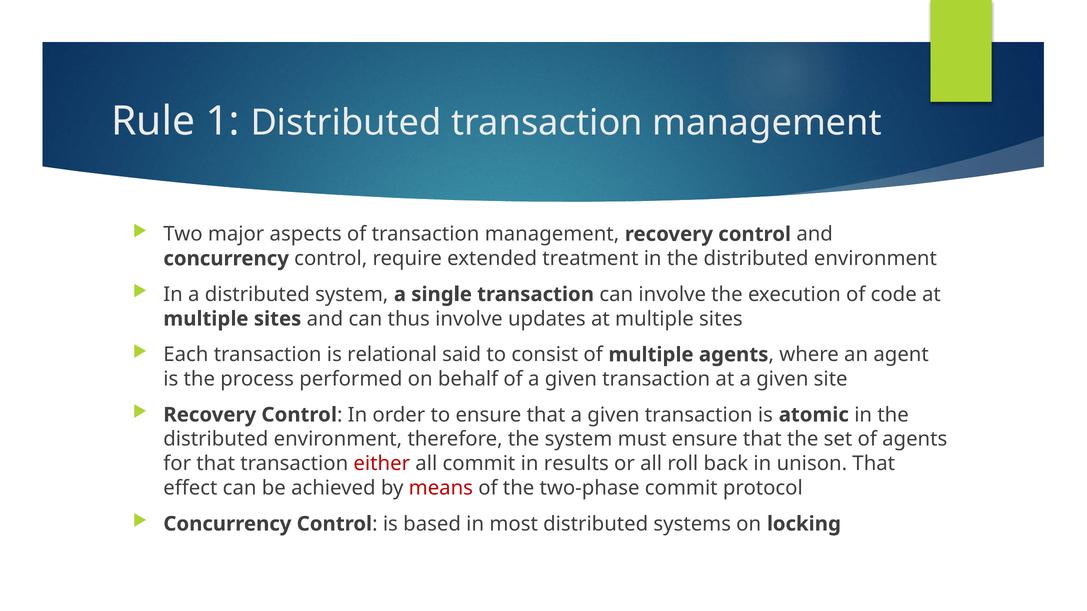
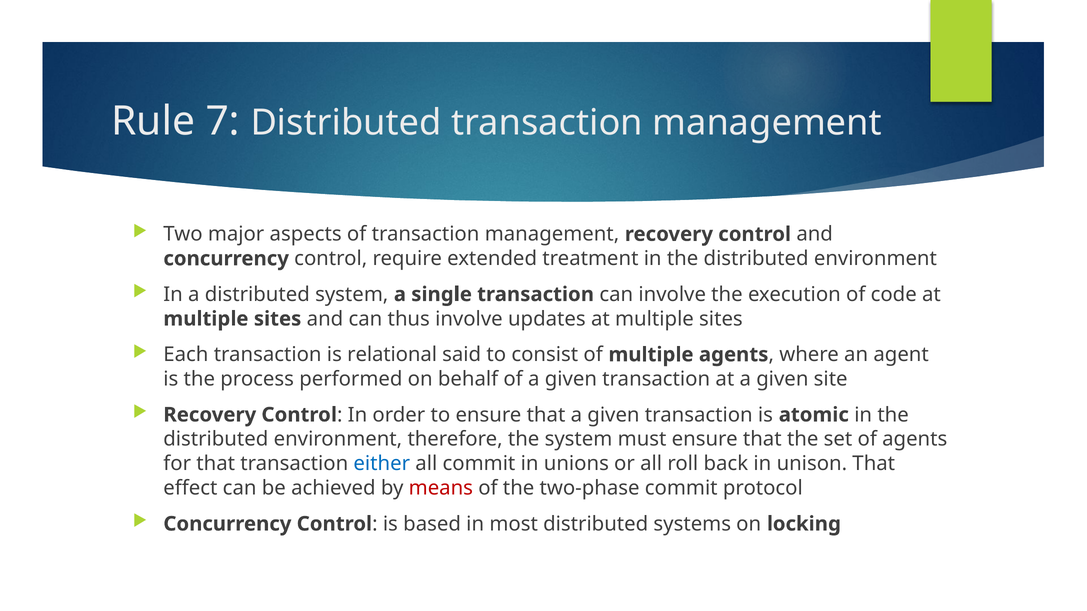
1: 1 -> 7 (223, 121)
either colour: red -> blue (382, 464)
results: results -> unions (576, 464)
